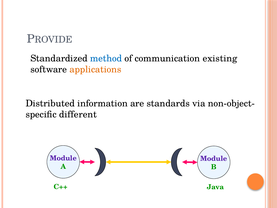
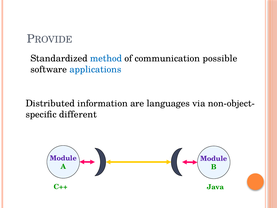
existing: existing -> possible (220, 58)
applications colour: orange -> blue (95, 69)
standards: standards -> languages (168, 103)
